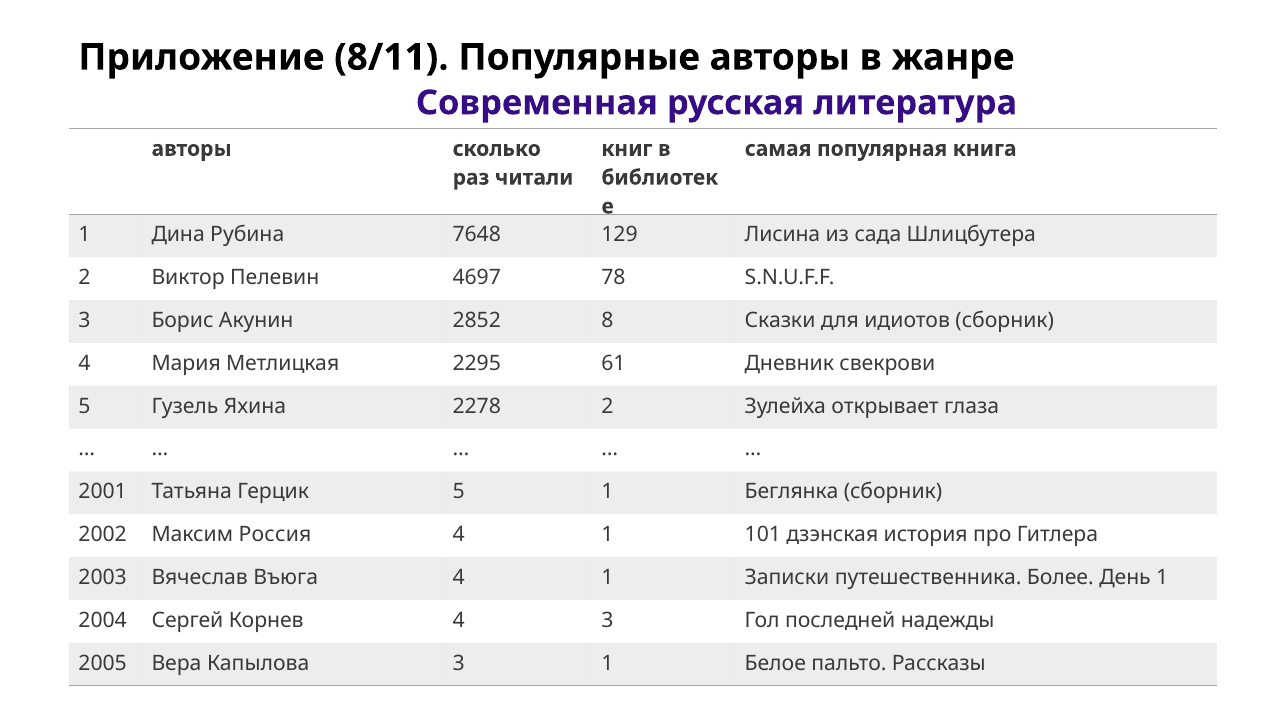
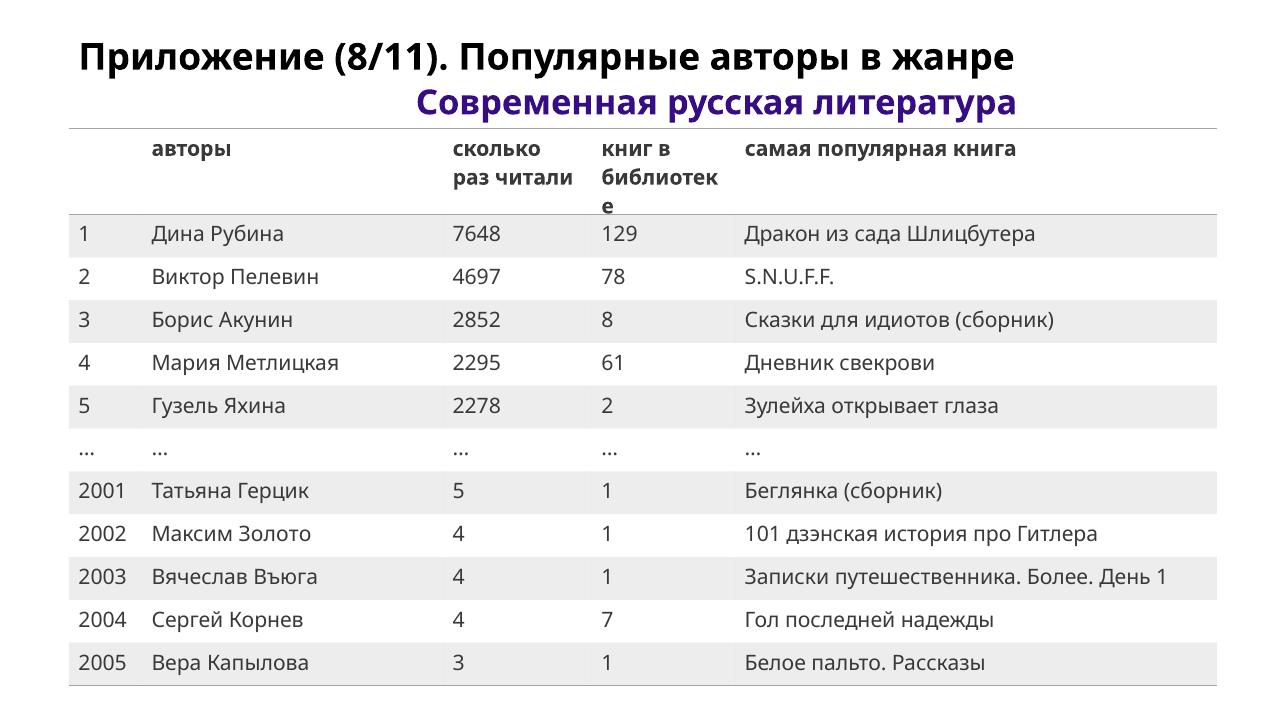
Лисина: Лисина -> Дракон (782, 235)
Россия: Россия -> Золото (275, 534)
4 3: 3 -> 7 (607, 620)
